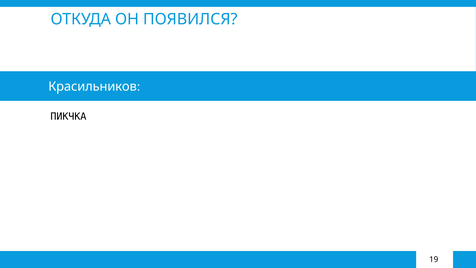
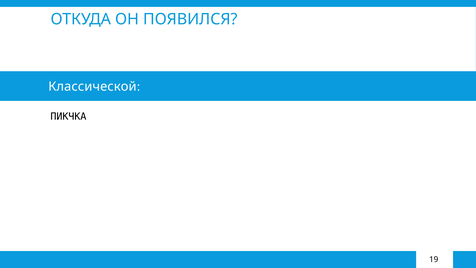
Красильников: Красильников -> Классической (92, 86)
